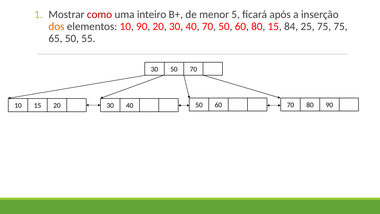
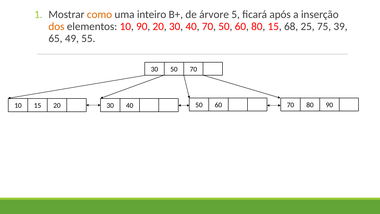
como colour: red -> orange (99, 14)
menor: menor -> árvore (214, 14)
84: 84 -> 68 (291, 26)
75 75: 75 -> 39 (341, 26)
65 50: 50 -> 49 (72, 38)
